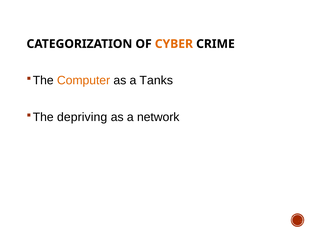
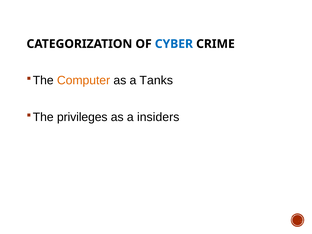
CYBER colour: orange -> blue (174, 44)
depriving: depriving -> privileges (82, 117)
network: network -> insiders (158, 117)
